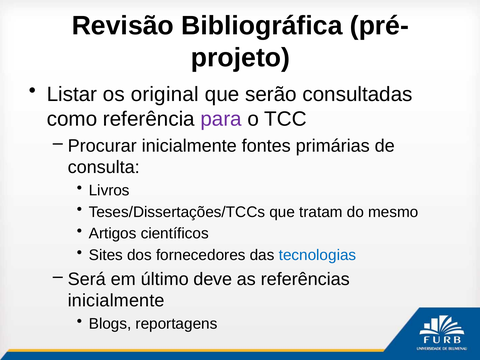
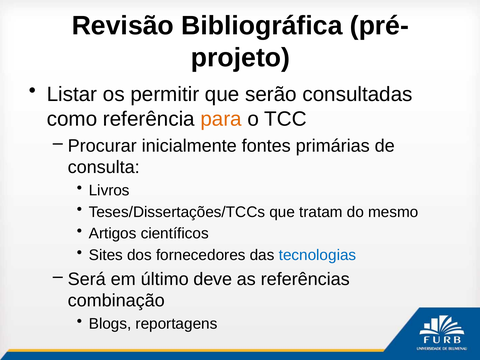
original: original -> permitir (165, 94)
para colour: purple -> orange (221, 119)
inicialmente: inicialmente -> combinação (116, 301)
